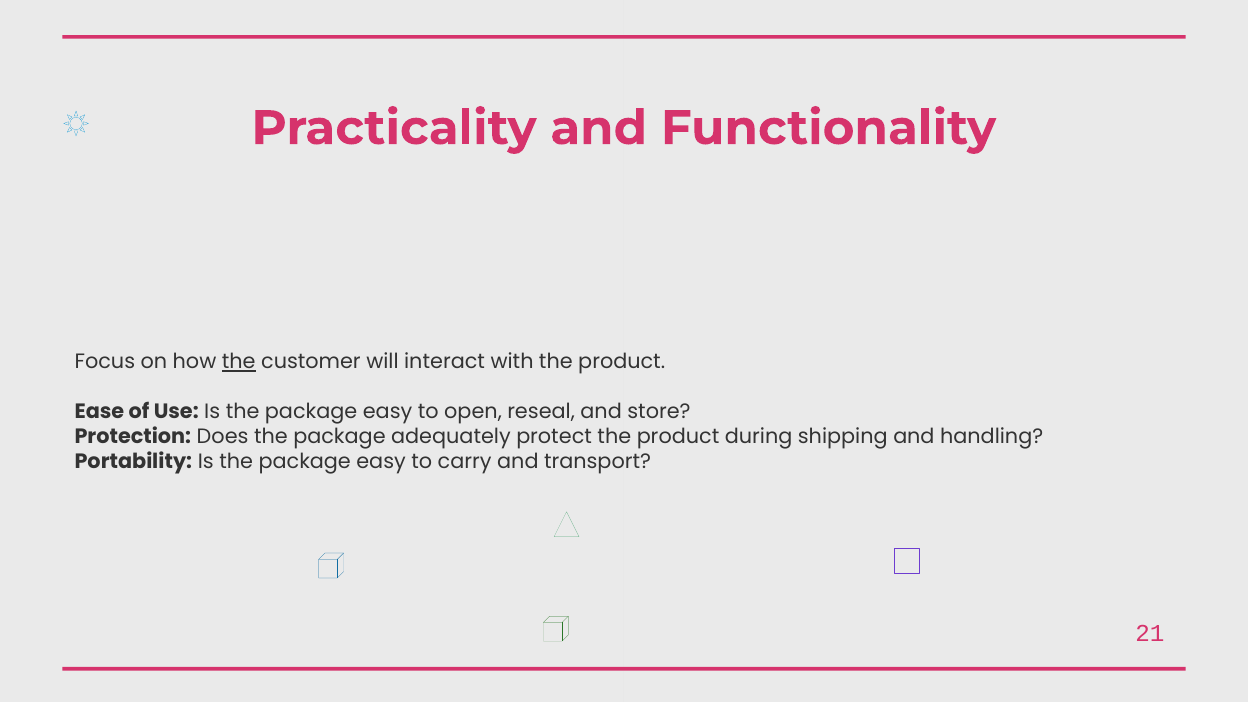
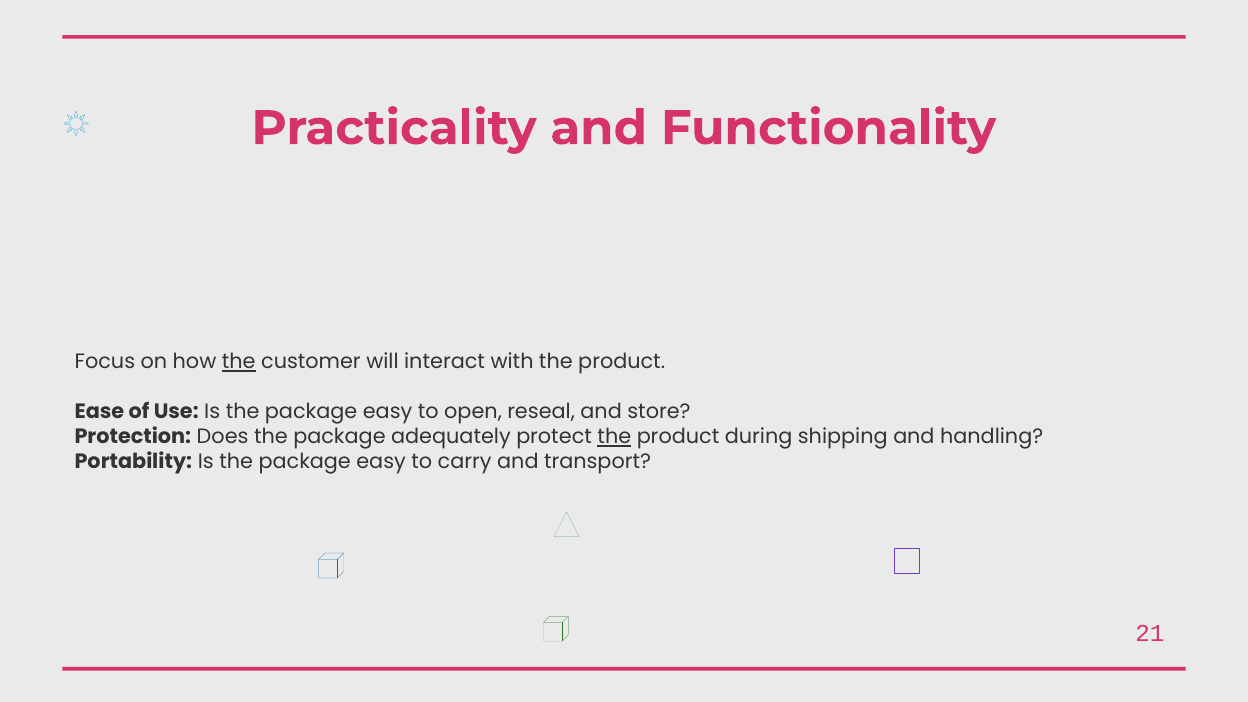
the underline: none -> present (614, 437)
